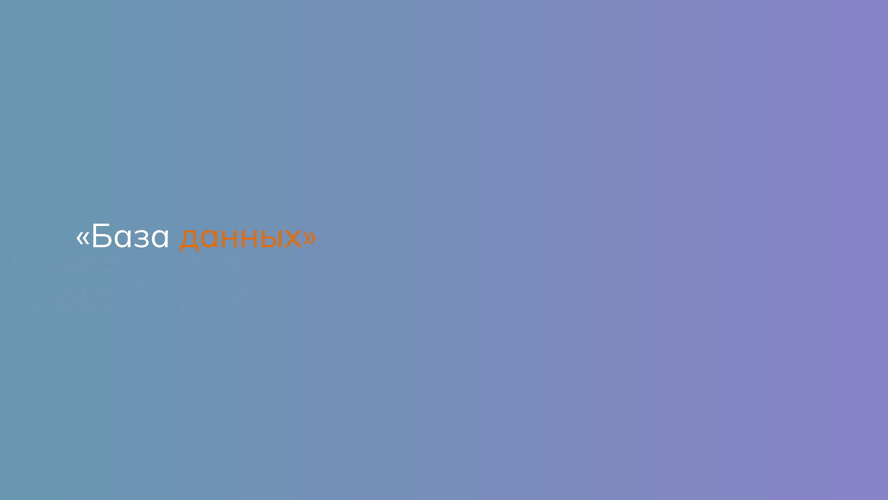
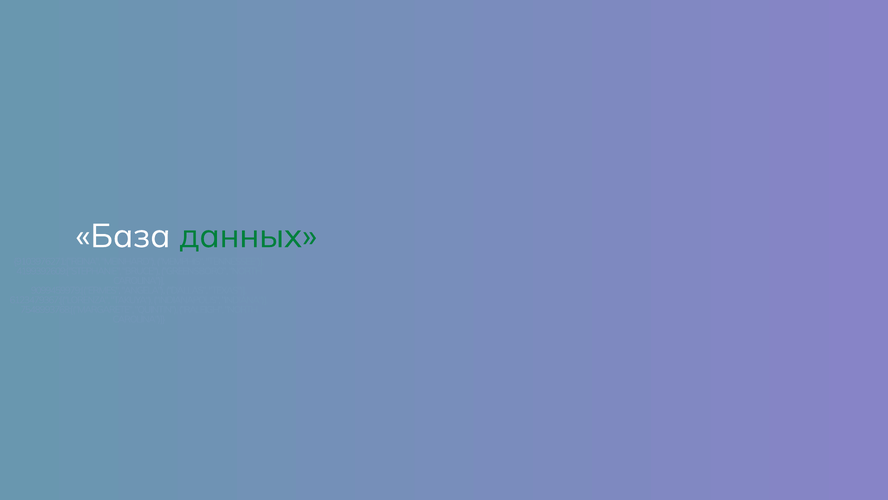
данных colour: orange -> green (248, 236)
